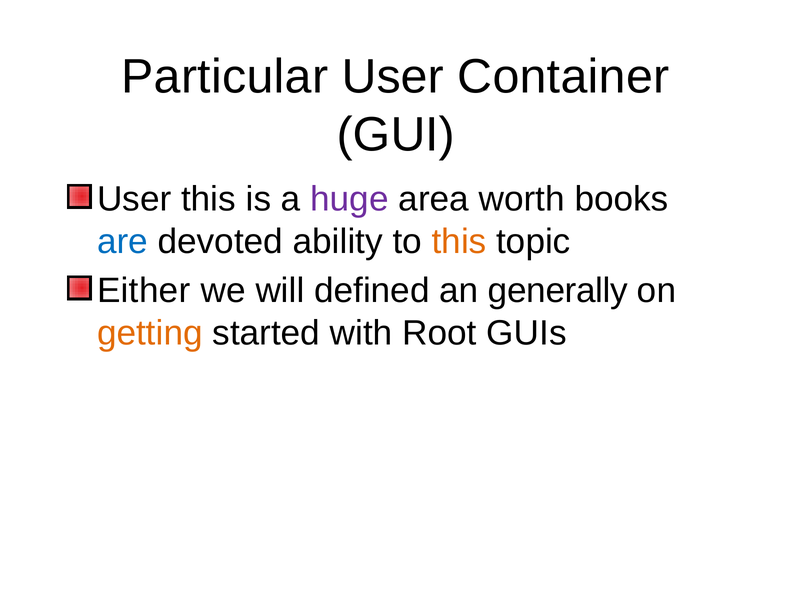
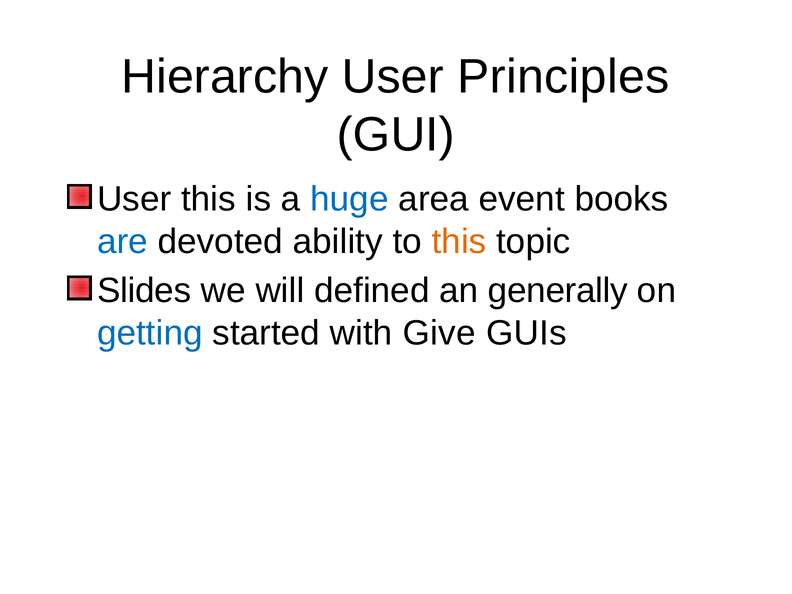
Particular: Particular -> Hierarchy (225, 77)
Container: Container -> Principles (563, 77)
huge colour: purple -> blue (349, 199)
worth: worth -> event (522, 199)
Either: Either -> Slides (144, 291)
getting colour: orange -> blue (150, 333)
Root: Root -> Give (439, 333)
